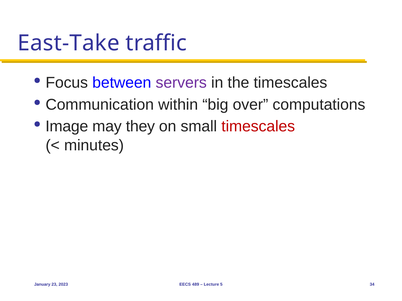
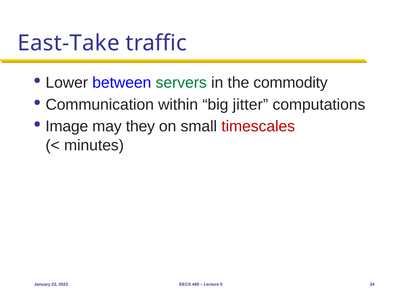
Focus: Focus -> Lower (67, 83)
servers colour: purple -> green (181, 83)
the timescales: timescales -> commodity (291, 83)
over: over -> jitter (250, 105)
